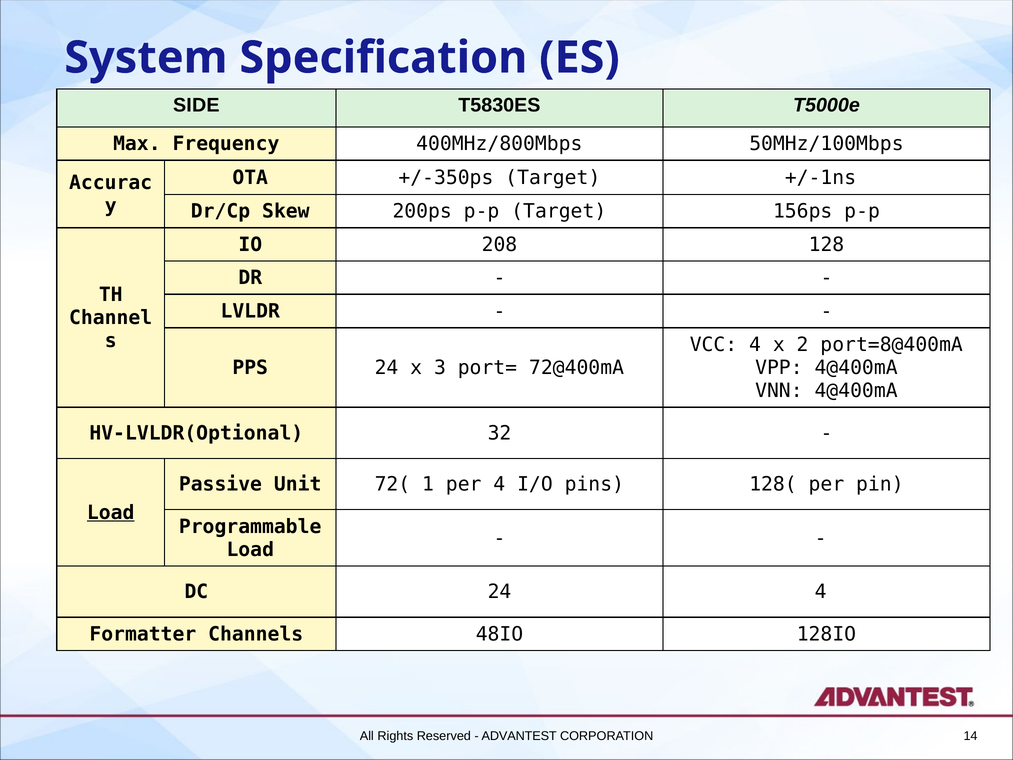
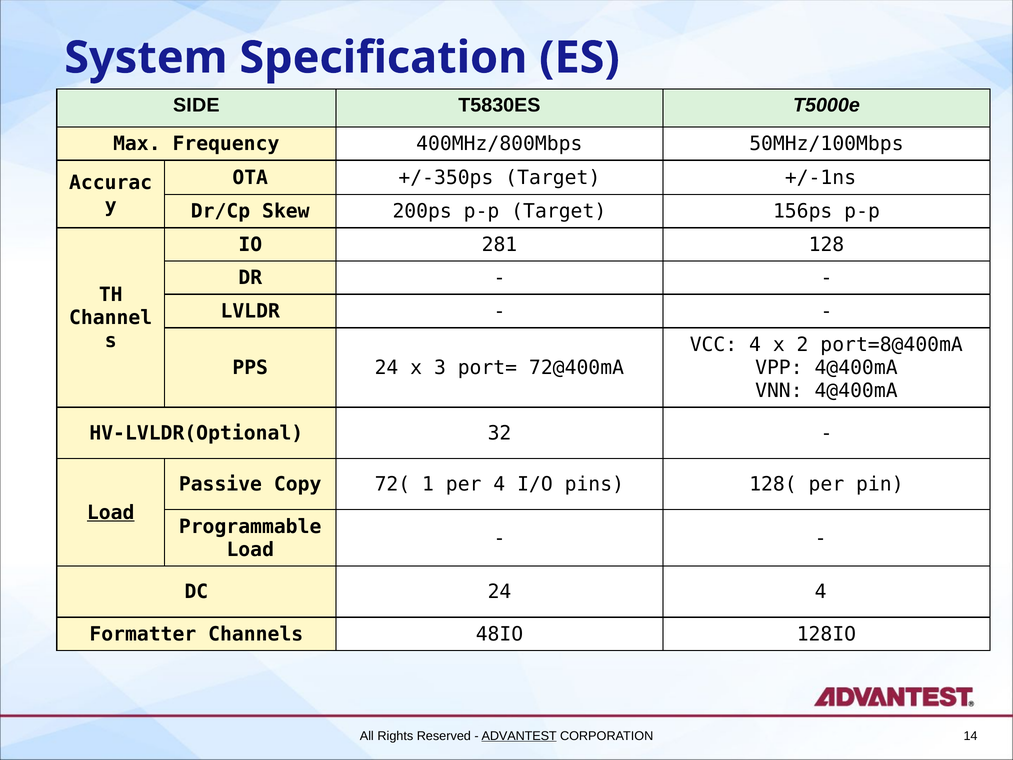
208: 208 -> 281 (499, 245)
Unit: Unit -> Copy (298, 484)
ADVANTEST underline: none -> present (519, 736)
